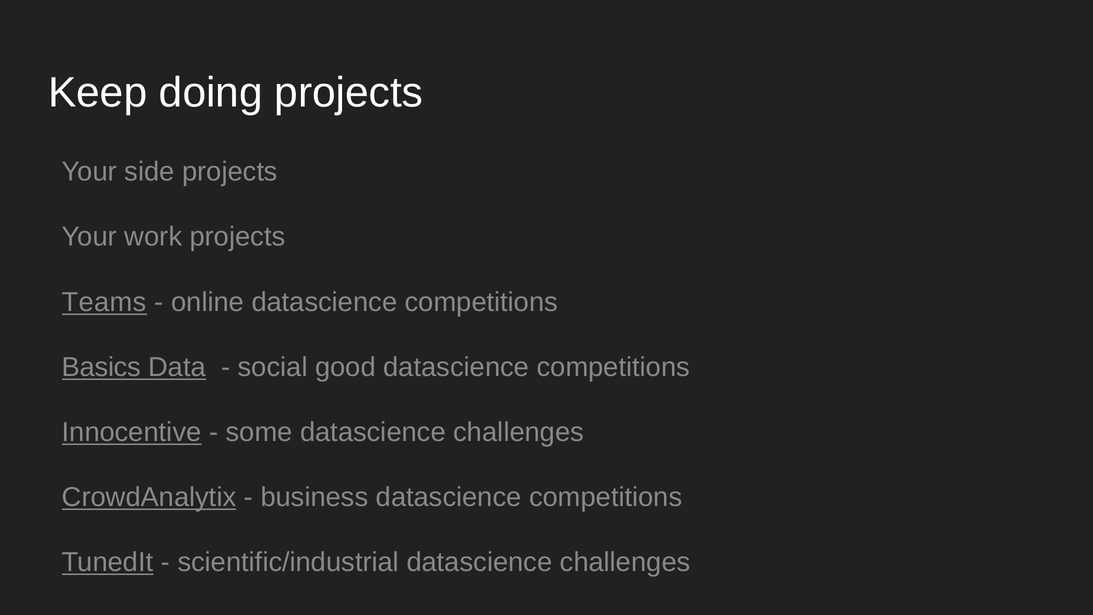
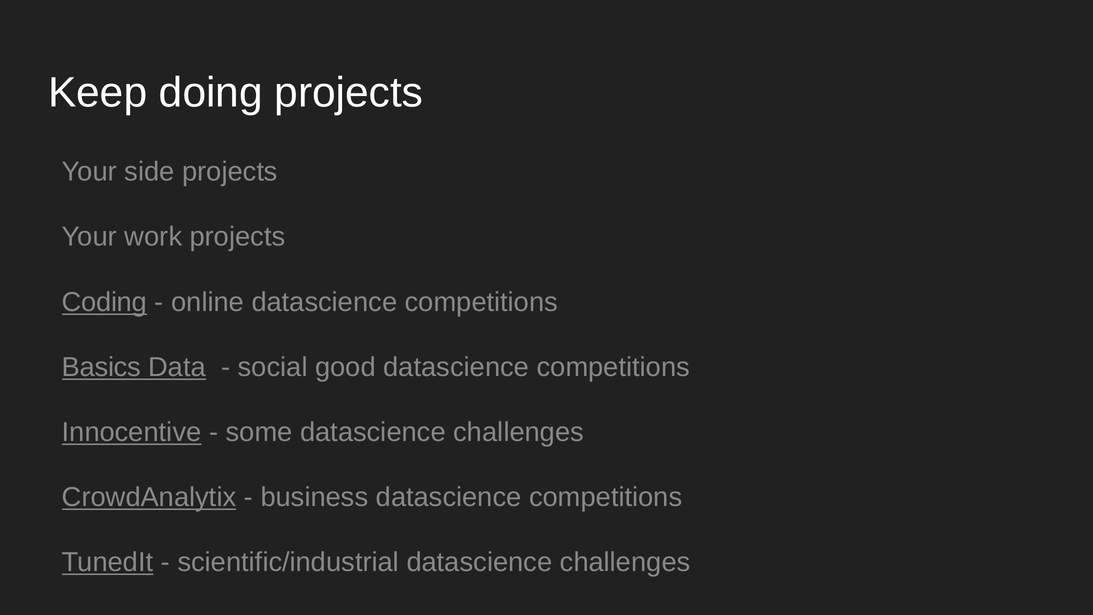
Teams: Teams -> Coding (104, 302)
